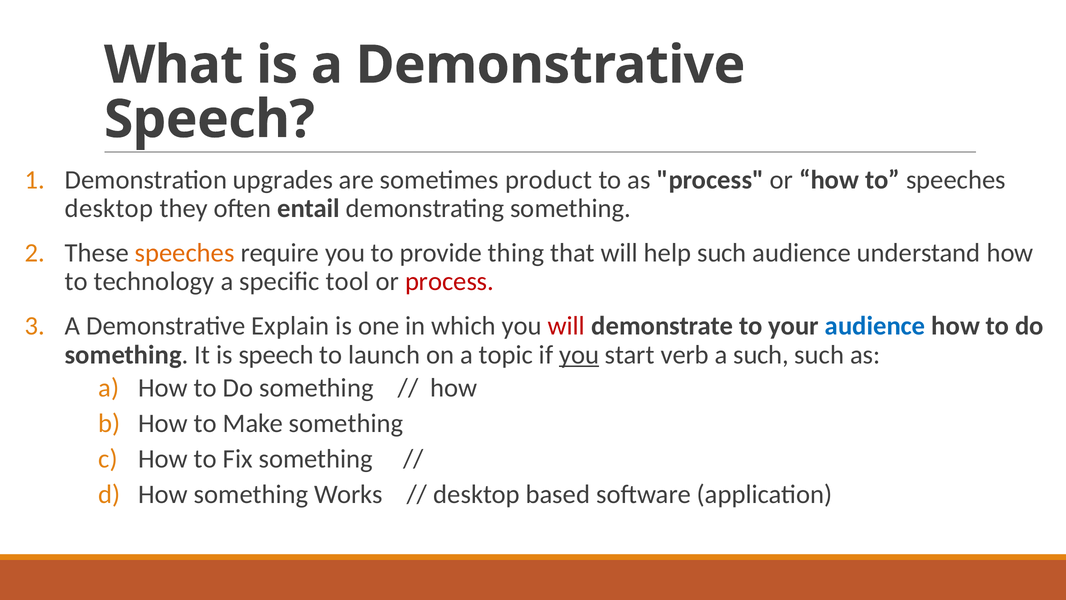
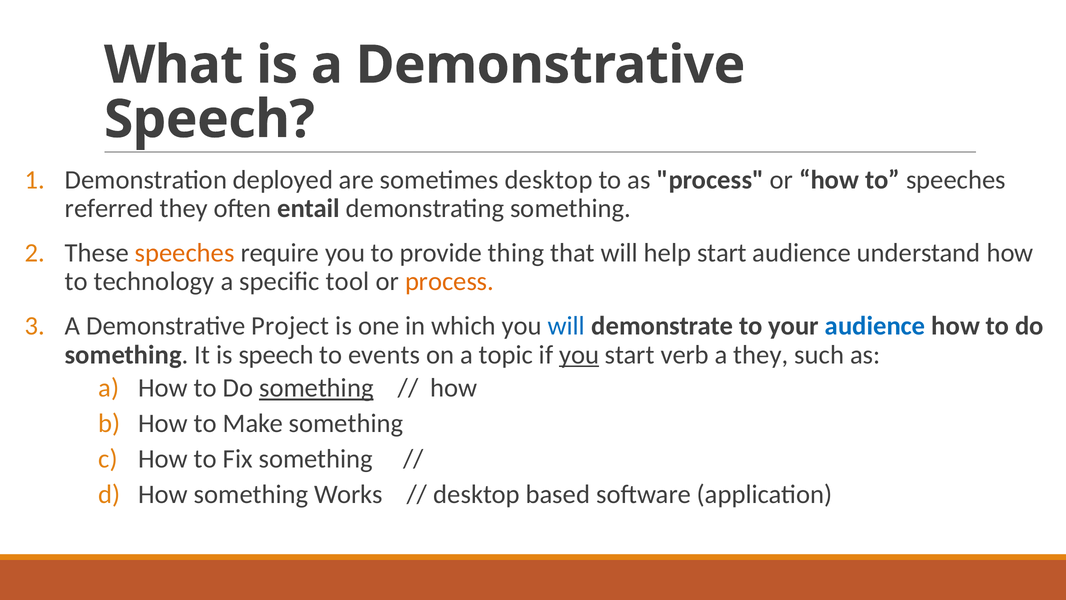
upgrades: upgrades -> deployed (283, 180)
sometimes product: product -> desktop (549, 180)
desktop: desktop -> referred (109, 208)
help such: such -> start (722, 253)
process colour: red -> orange (450, 281)
Explain: Explain -> Project (290, 326)
will colour: red -> blue (566, 326)
launch: launch -> events (384, 355)
a such: such -> they (761, 355)
something underline: none -> present (316, 388)
